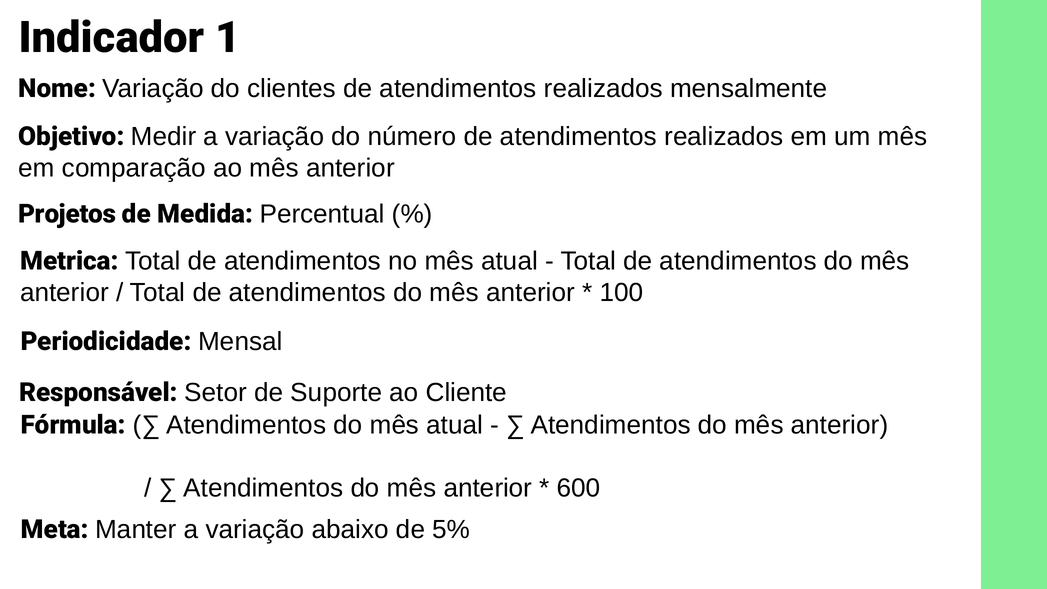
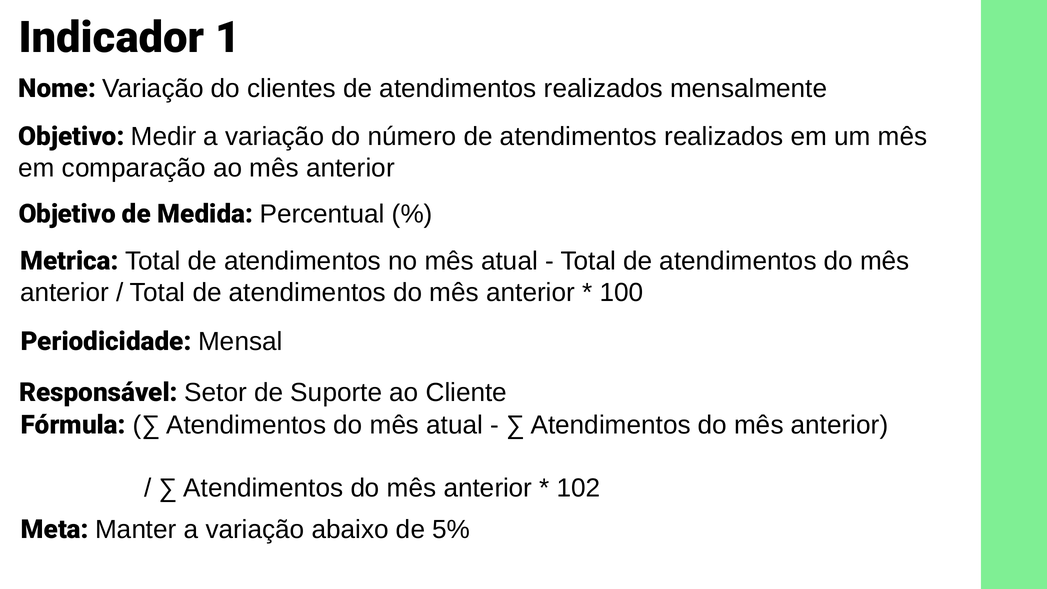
Projetos: Projetos -> Objetivo (67, 214)
600: 600 -> 102 (579, 488)
